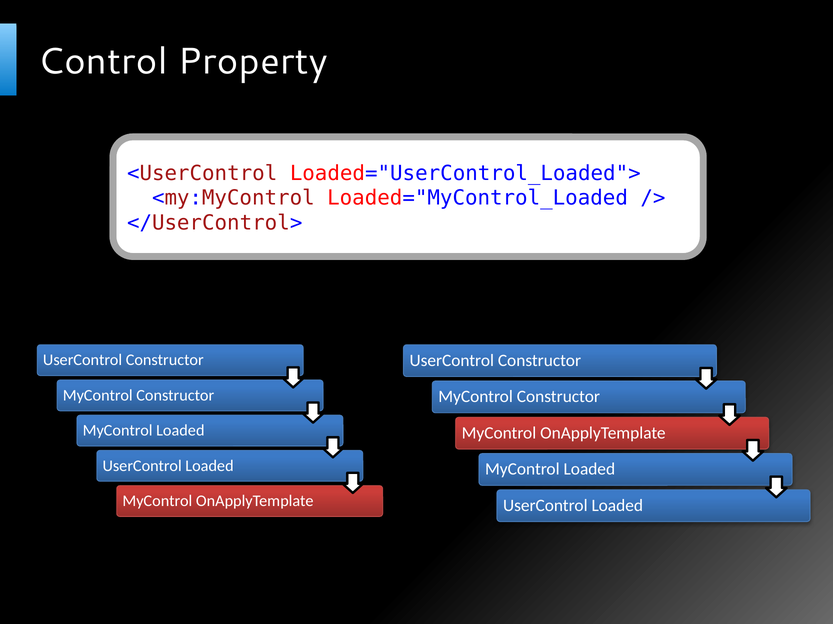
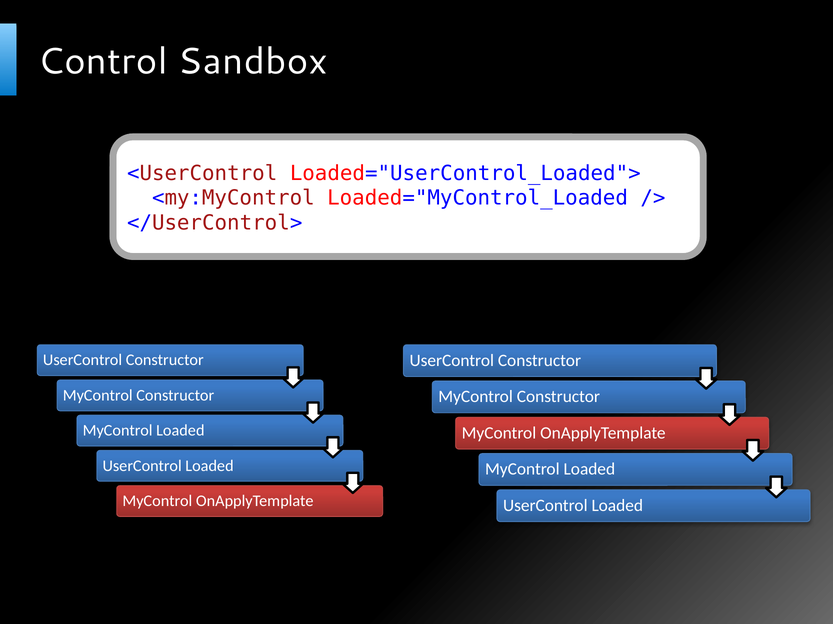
Property: Property -> Sandbox (253, 62)
